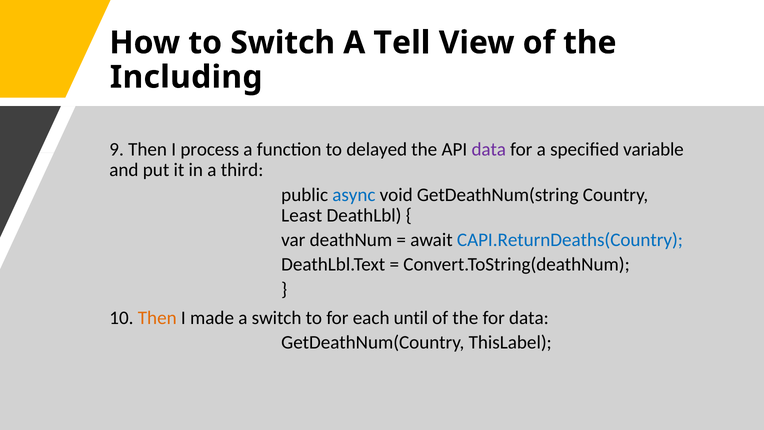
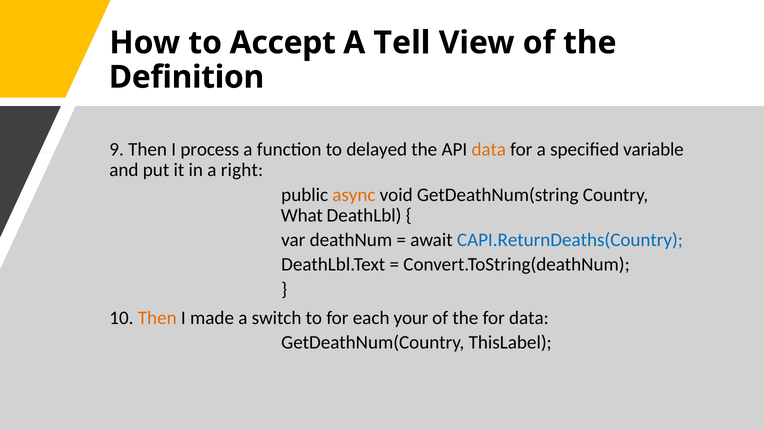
to Switch: Switch -> Accept (283, 43)
Including: Including -> Definition (186, 77)
data colour: purple -> orange (489, 149)
third: third -> right (242, 170)
async colour: blue -> orange (354, 195)
Least: Least -> What (302, 215)
until: until -> your (411, 318)
